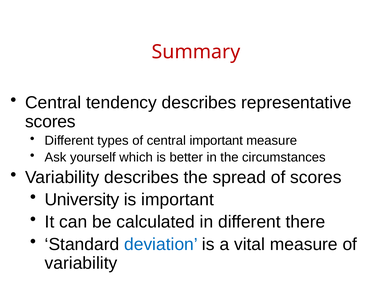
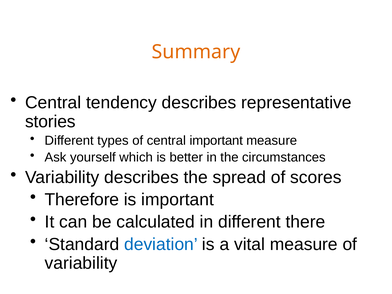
Summary colour: red -> orange (196, 52)
scores: scores -> stories (50, 122)
University: University -> Therefore (82, 200)
